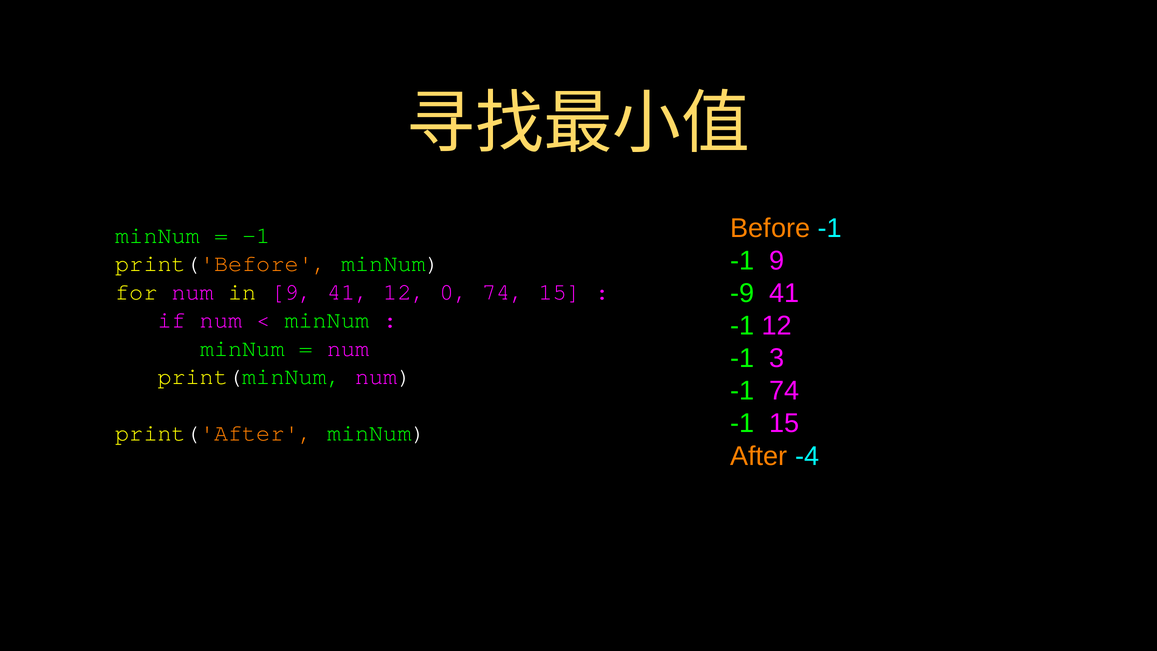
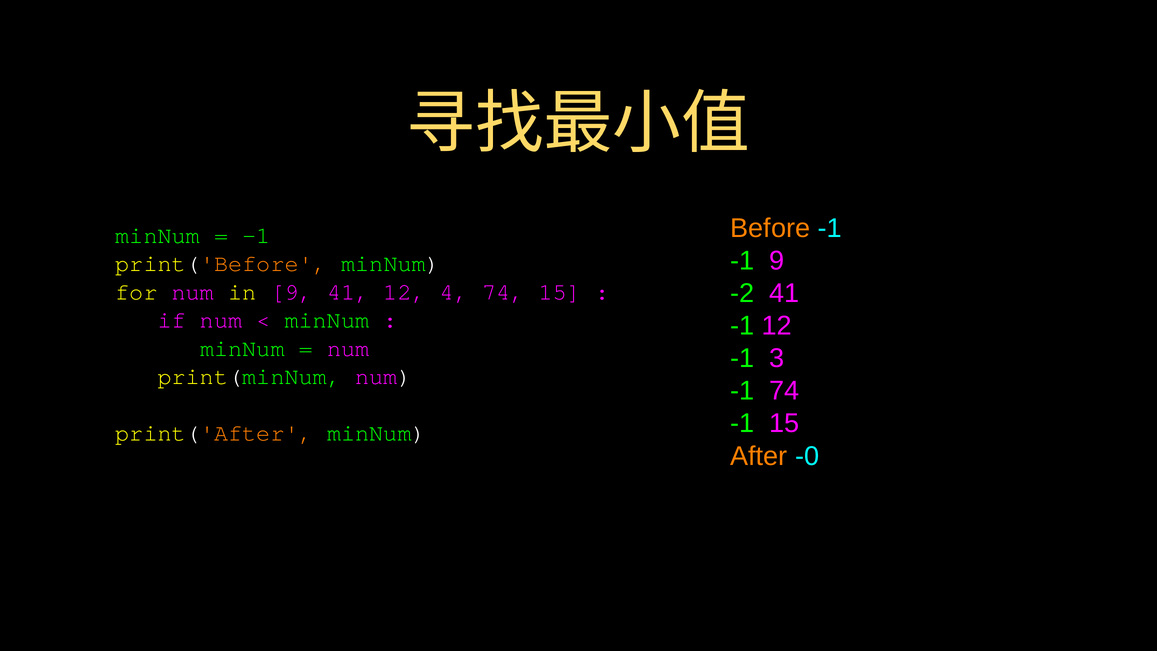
-9: -9 -> -2 (742, 293)
0: 0 -> 4 (454, 292)
-4: -4 -> -0 (807, 456)
